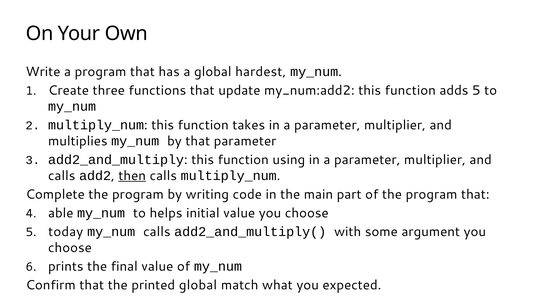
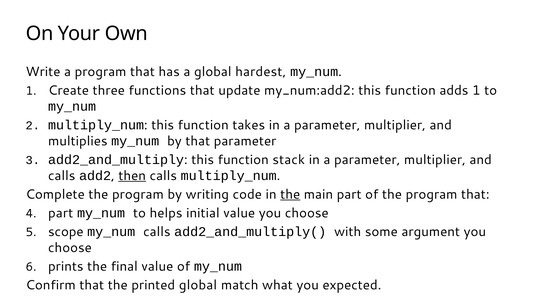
adds 5: 5 -> 1 (476, 90)
using: using -> stack (289, 160)
the underline: none -> present (290, 194)
able: able -> part (61, 213)
today: today -> scope (66, 232)
